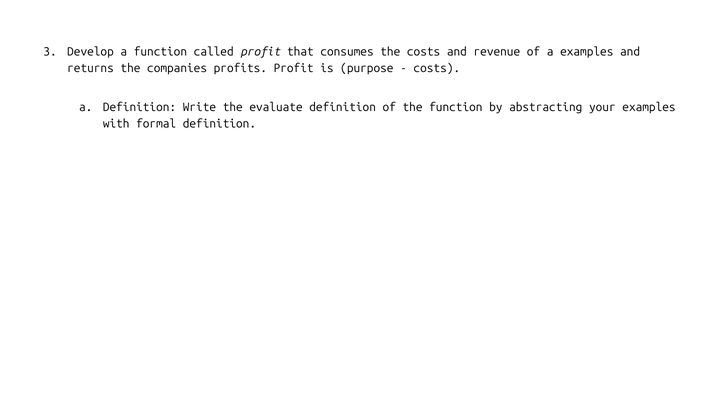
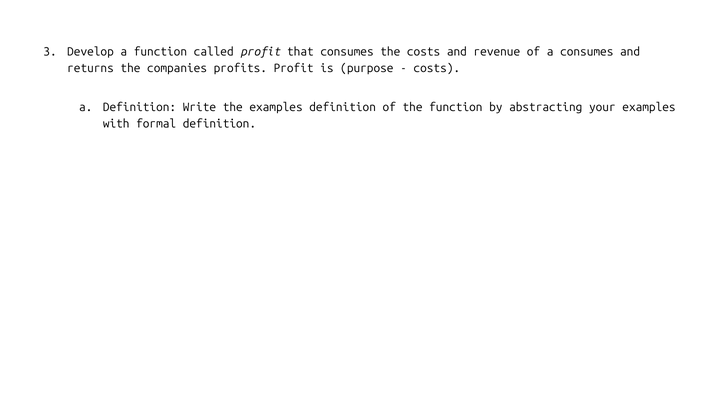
a examples: examples -> consumes (587, 52)
the evaluate: evaluate -> examples (276, 107)
